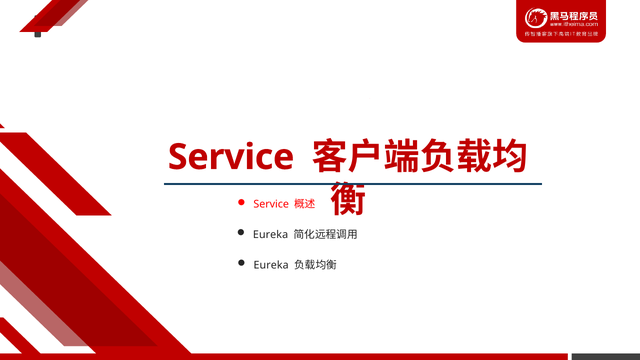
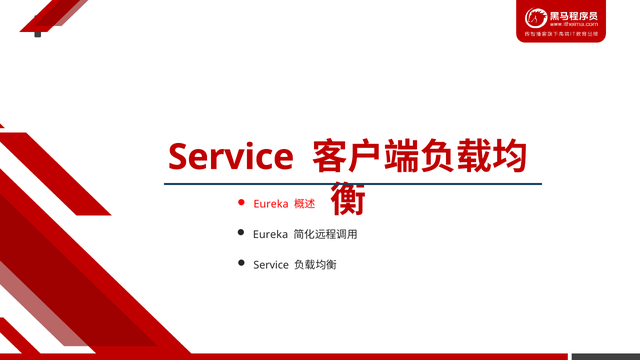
Service: Service -> Eureka (271, 204)
Eureka: Eureka -> Service (271, 265)
